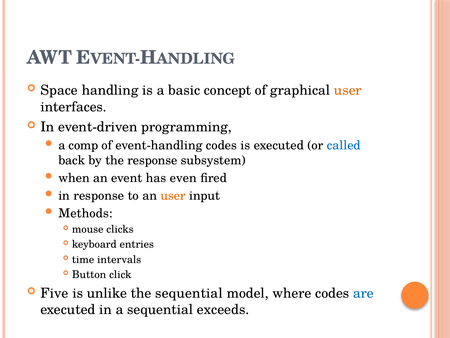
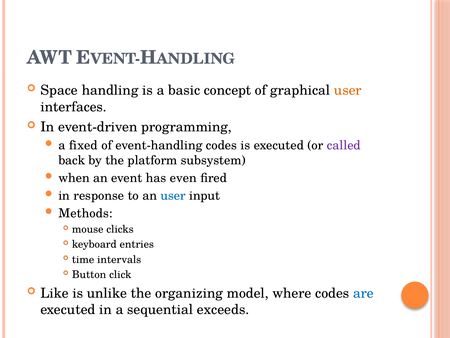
comp: comp -> fixed (83, 145)
called colour: blue -> purple (344, 145)
the response: response -> platform (152, 160)
user colour: orange -> blue (173, 195)
Five: Five -> Like (55, 293)
the sequential: sequential -> organizing (189, 293)
